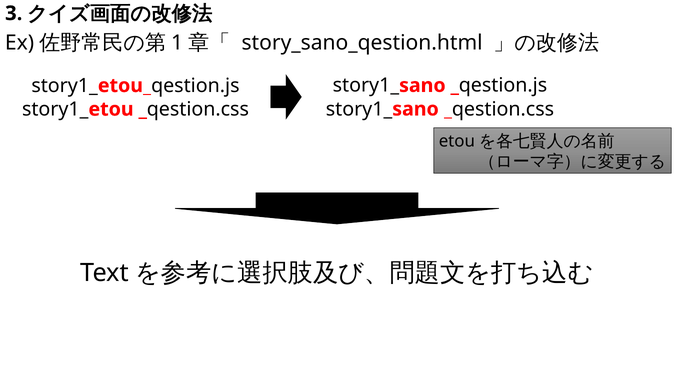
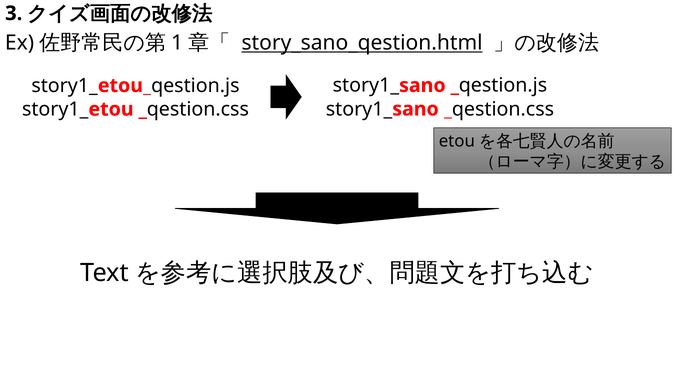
story_sano_qestion.html underline: none -> present (362, 43)
